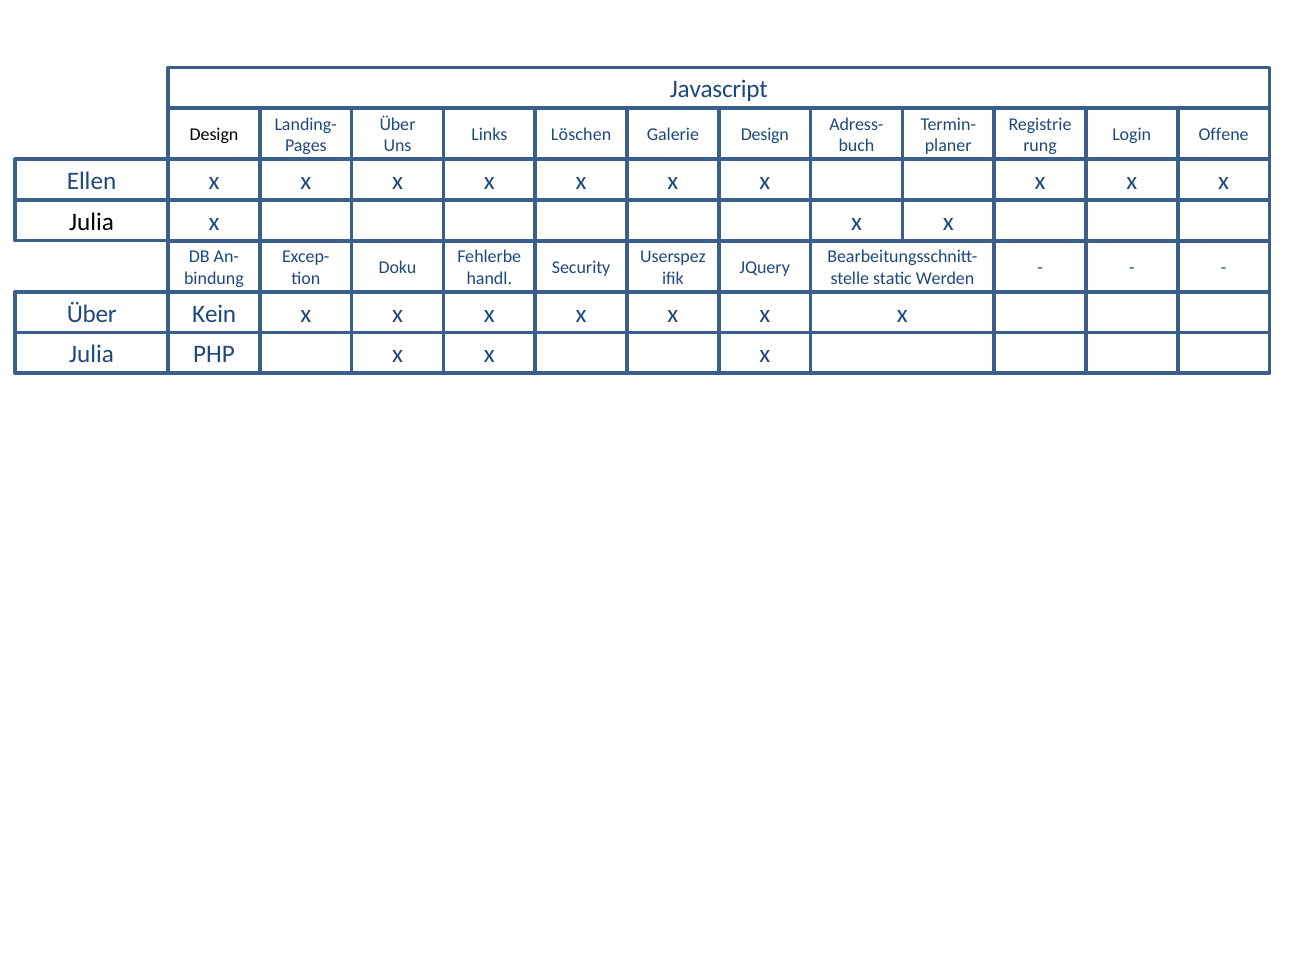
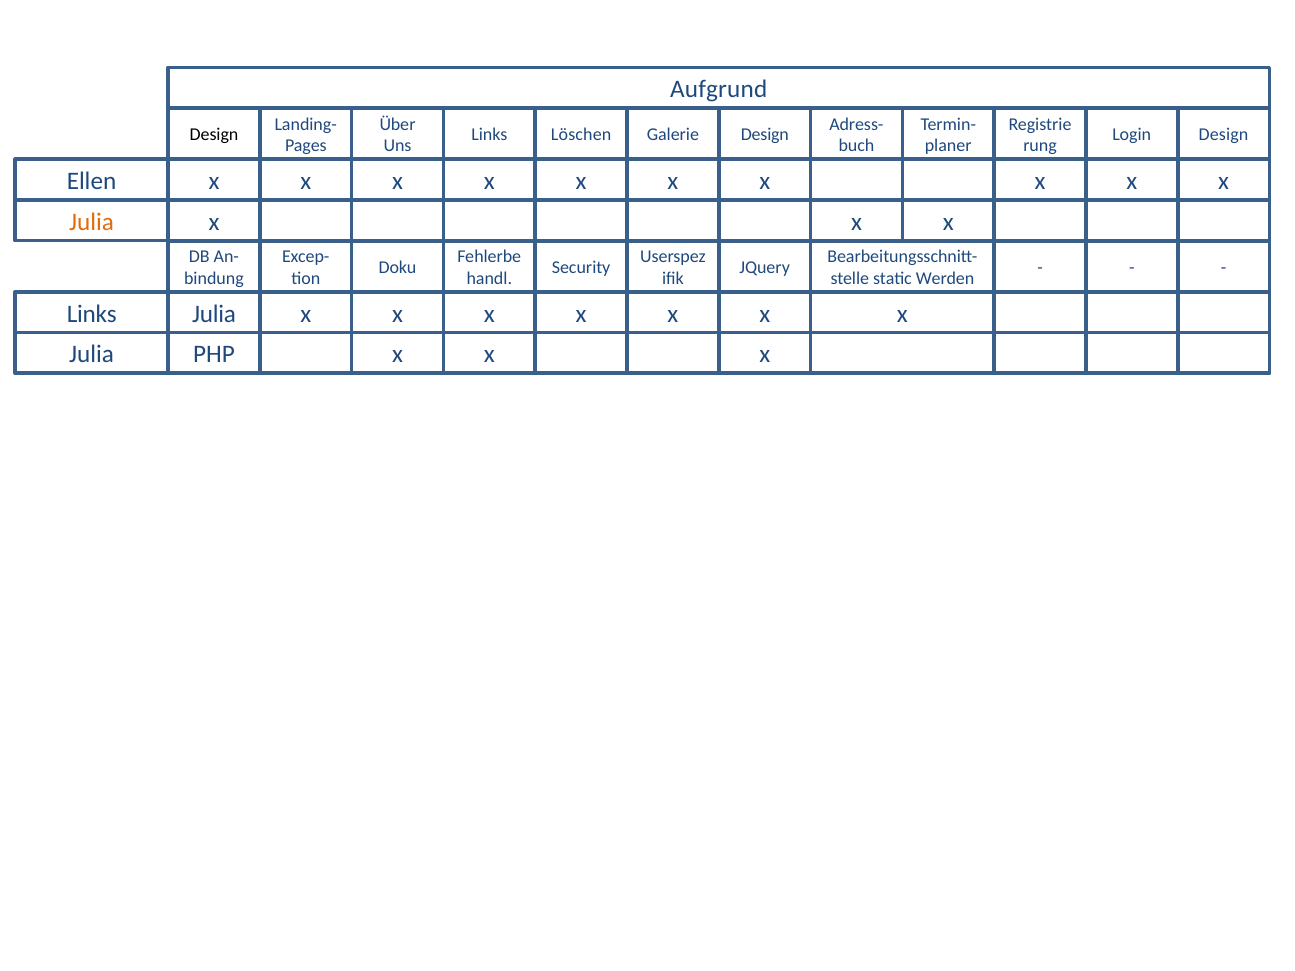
Javascript: Javascript -> Aufgrund (719, 90)
Login Offene: Offene -> Design (1223, 135)
Julia colour: black -> orange (92, 222)
Über: Über -> Links (92, 314)
Kein: Kein -> Julia (214, 314)
